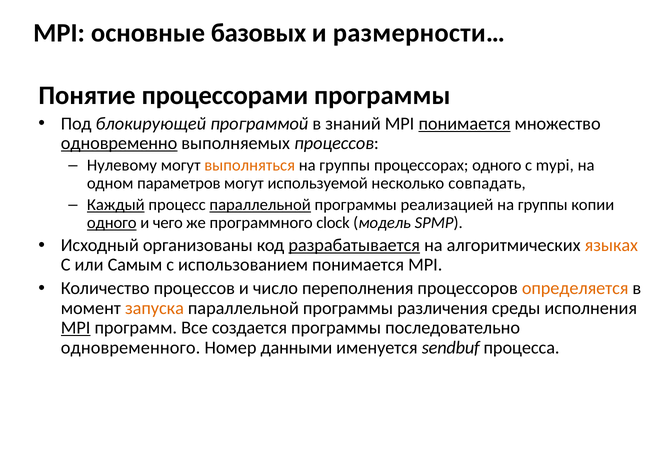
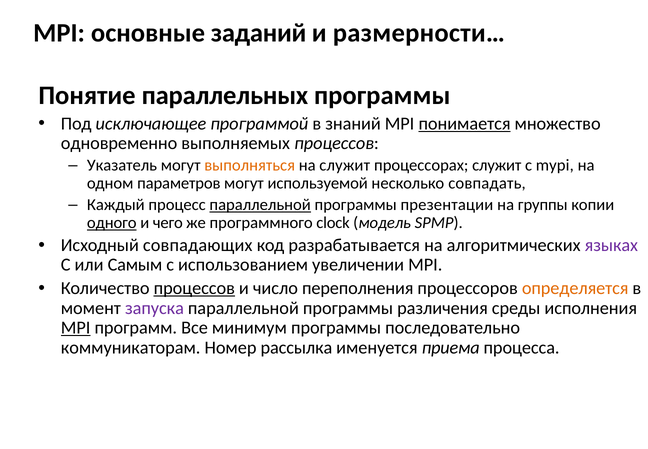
базовых: базовых -> заданий (259, 33)
процессорами: процессорами -> параллельных (225, 96)
блокирующей: блокирующей -> исключающее (151, 123)
одновременно underline: present -> none (119, 143)
Нулевому: Нулевому -> Указатель (122, 165)
группы: группы -> служит (345, 165)
процессорах одного: одного -> служит (497, 165)
Каждый underline: present -> none (116, 205)
реализацией: реализацией -> презентации (447, 205)
организованы: организованы -> совпадающих (198, 245)
разрабатывается underline: present -> none (354, 245)
языках colour: orange -> purple (611, 245)
использованием понимается: понимается -> увеличении (358, 265)
процессов underline: none -> present (194, 288)
запуска colour: orange -> purple (154, 308)
создается: создается -> минимум (249, 328)
одновременного: одновременного -> коммуникаторам (131, 347)
данными: данными -> рассылка (296, 347)
sendbuf: sendbuf -> приема (451, 347)
